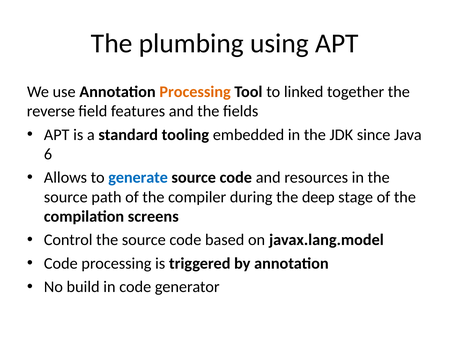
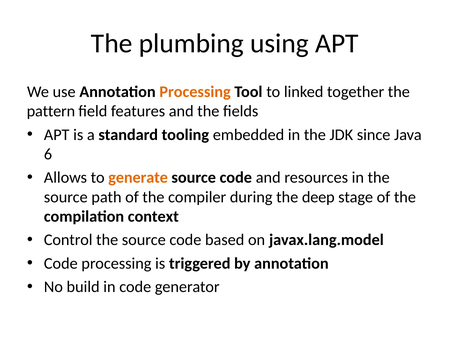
reverse: reverse -> pattern (51, 111)
generate colour: blue -> orange (138, 178)
screens: screens -> context (153, 217)
